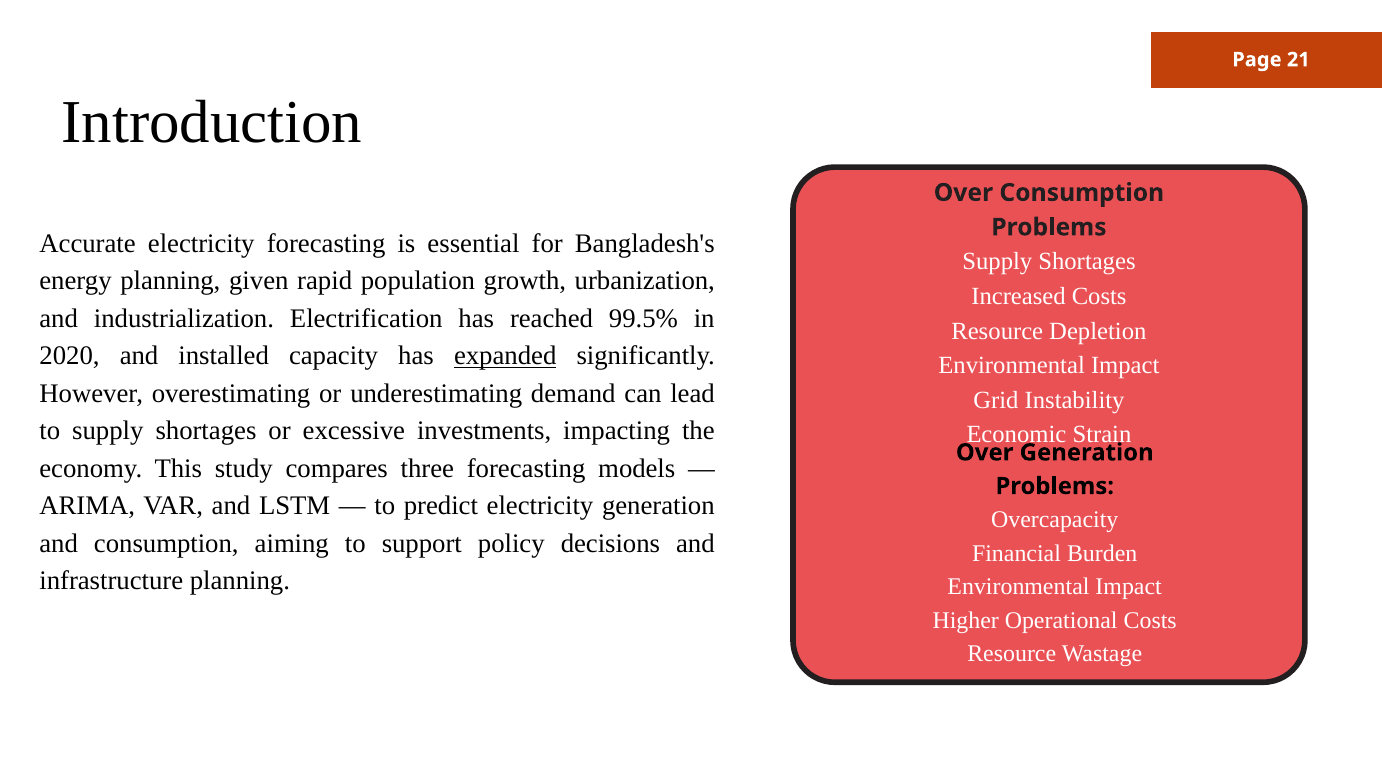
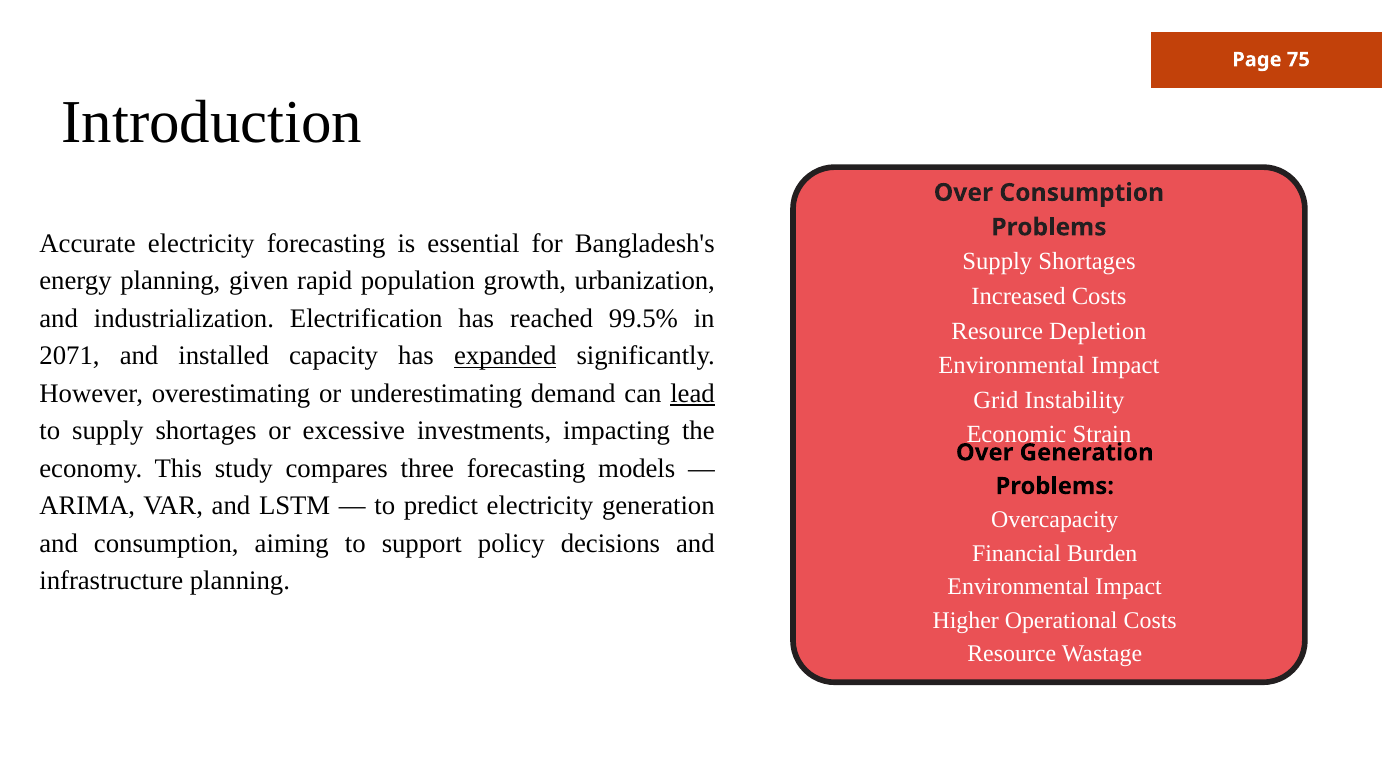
21: 21 -> 75 (1298, 60)
2020: 2020 -> 2071 (70, 356)
lead underline: none -> present (693, 393)
